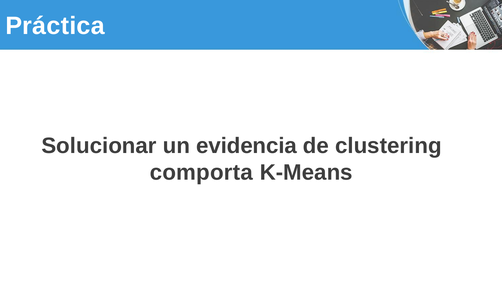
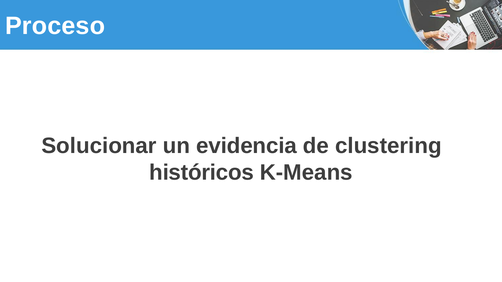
Práctica: Práctica -> Proceso (55, 26)
comporta: comporta -> históricos (202, 173)
